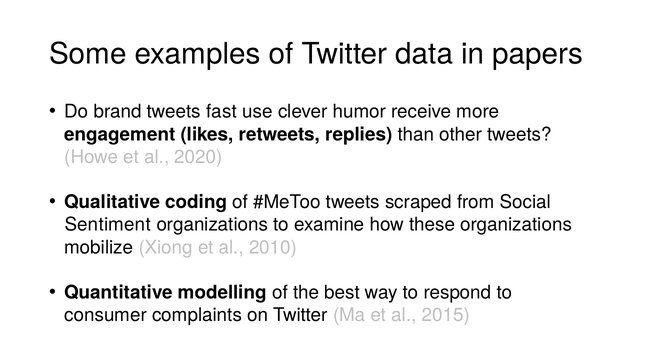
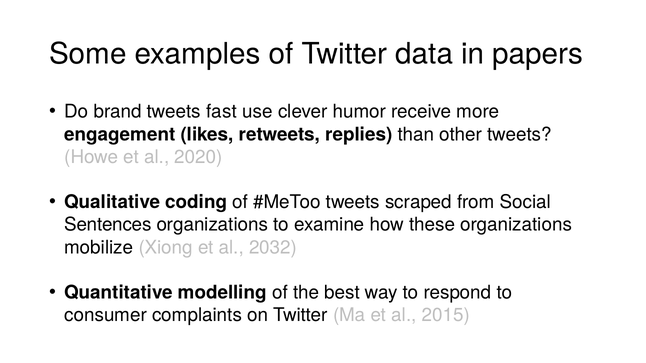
Sentiment: Sentiment -> Sentences (108, 225)
2010: 2010 -> 2032 (273, 248)
